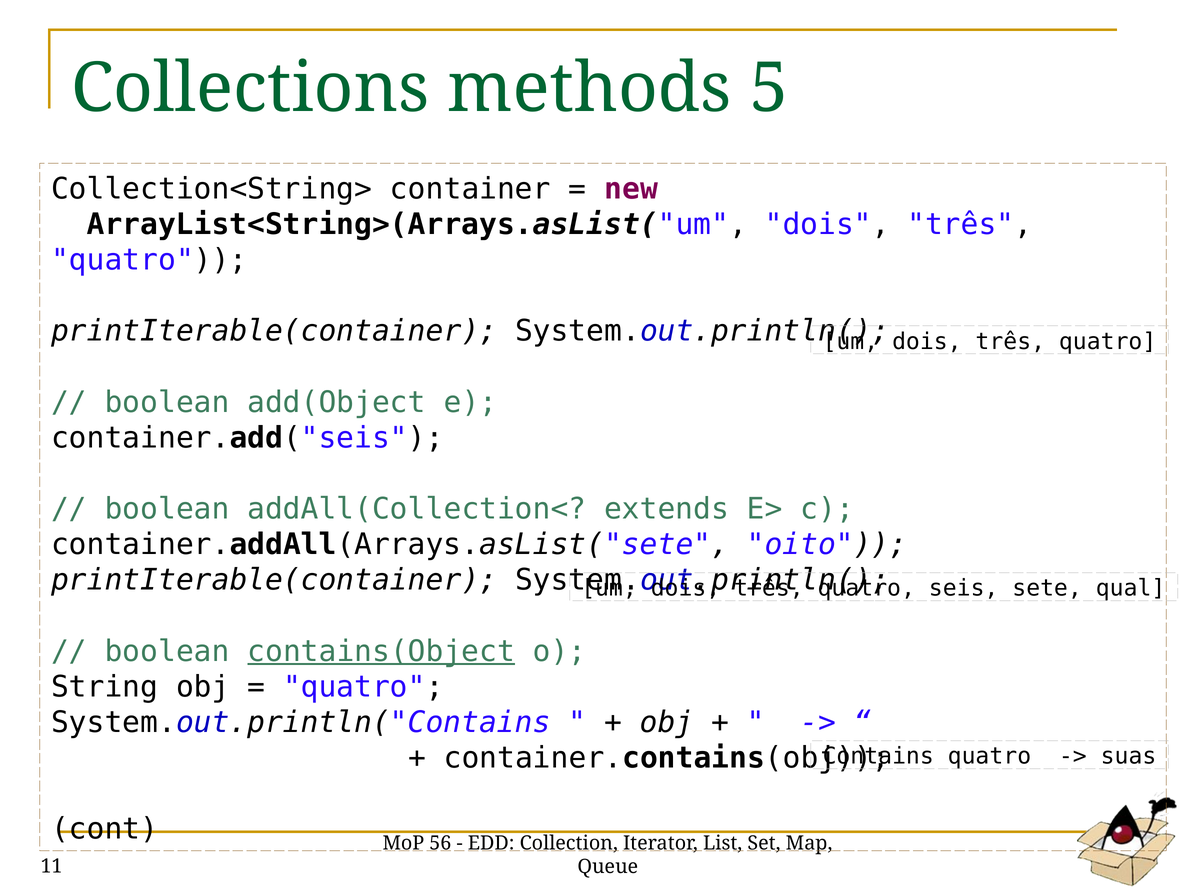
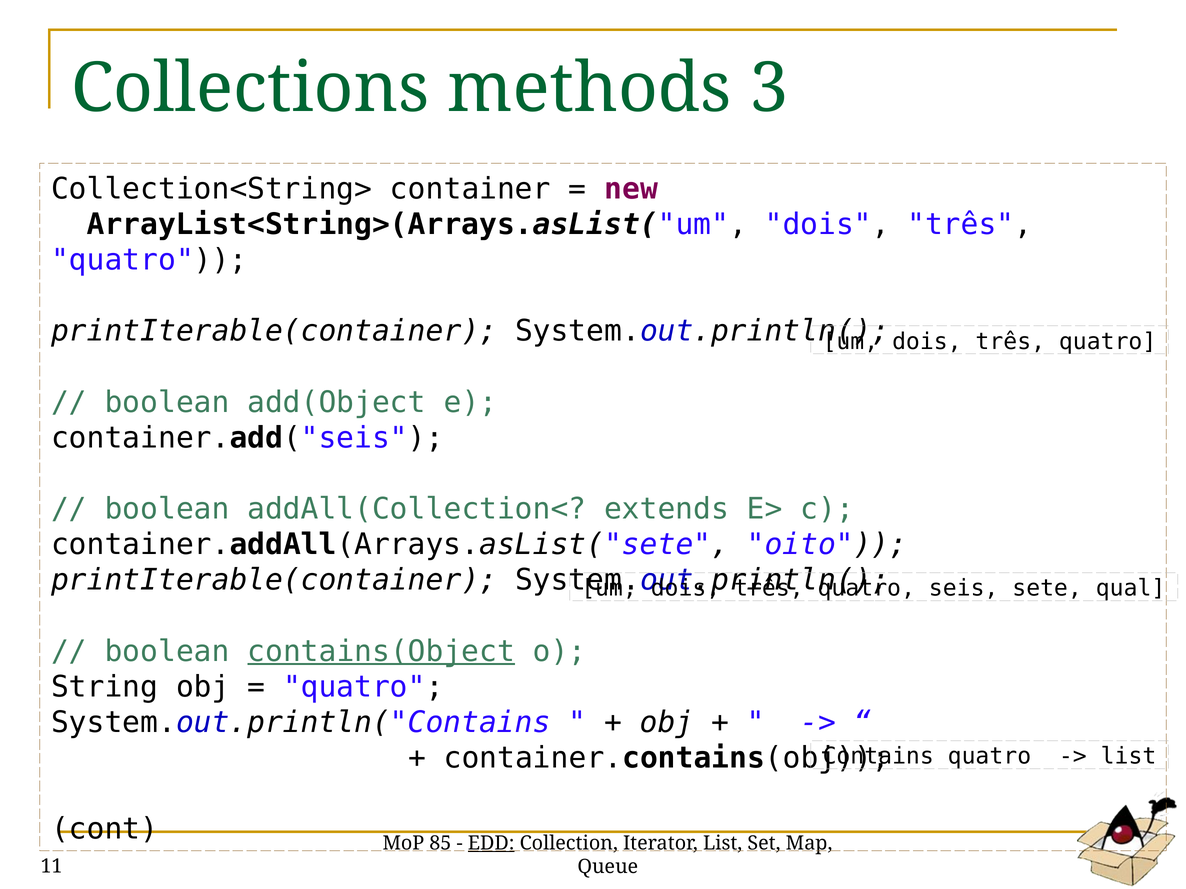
5: 5 -> 3 (769, 88)
suas: suas -> list (1129, 757)
56: 56 -> 85 (440, 844)
EDD underline: none -> present (491, 844)
